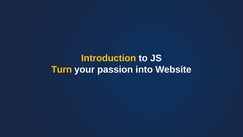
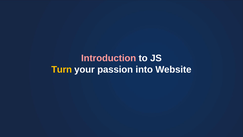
Introduction colour: yellow -> pink (109, 58)
